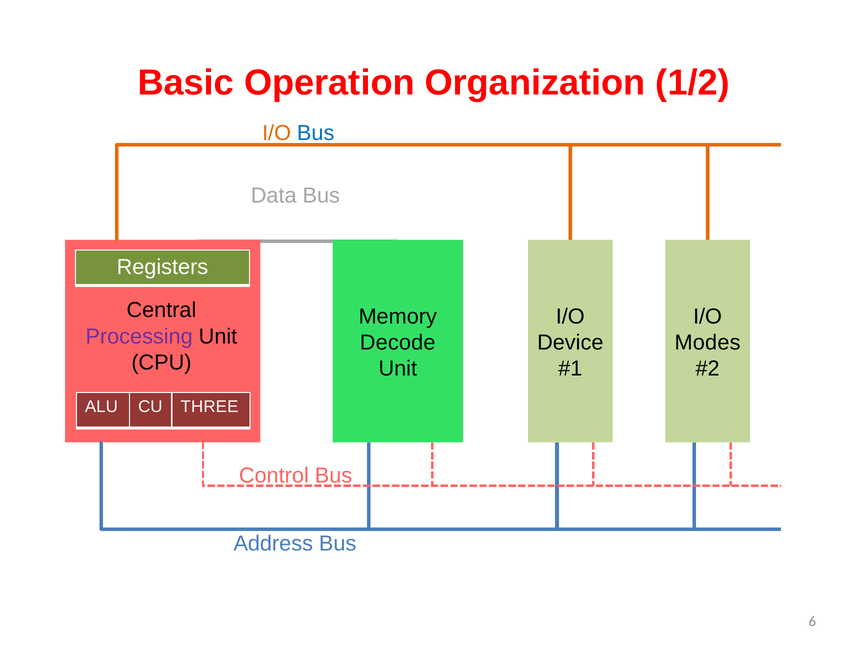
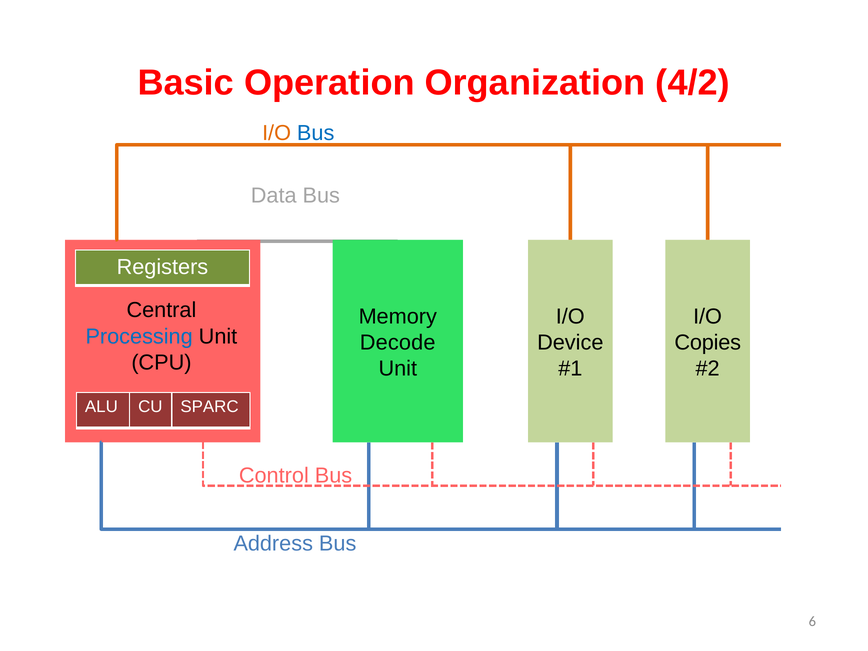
1/2: 1/2 -> 4/2 (693, 83)
Processing colour: purple -> blue (139, 336)
Modes: Modes -> Copies (708, 343)
THREE: THREE -> SPARC (210, 407)
